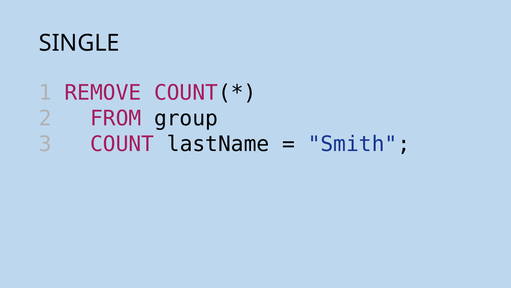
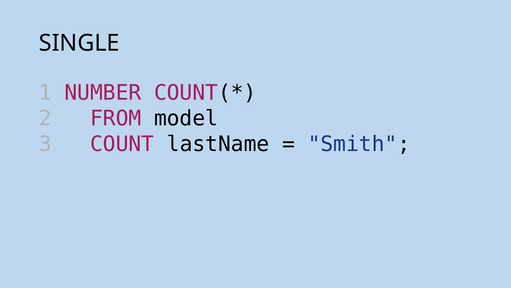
REMOVE: REMOVE -> NUMBER (103, 93)
group: group -> model (186, 118)
